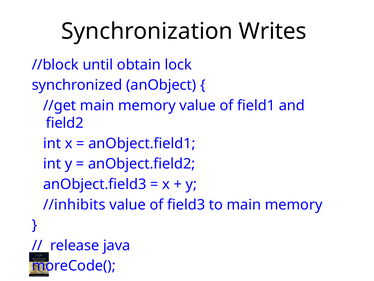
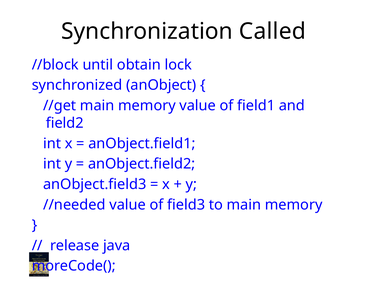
Writes: Writes -> Called (272, 31)
//inhibits: //inhibits -> //needed (74, 204)
